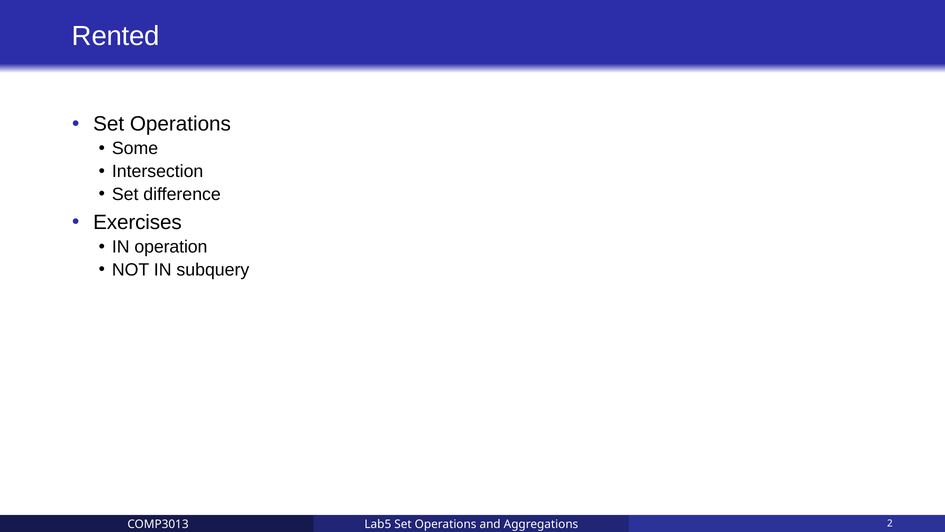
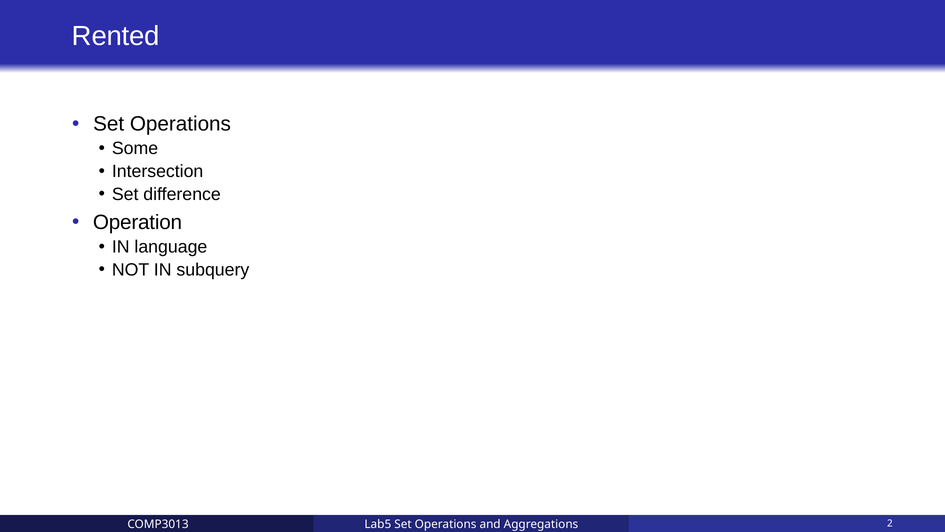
Exercises: Exercises -> Operation (137, 222)
operation: operation -> language (171, 247)
